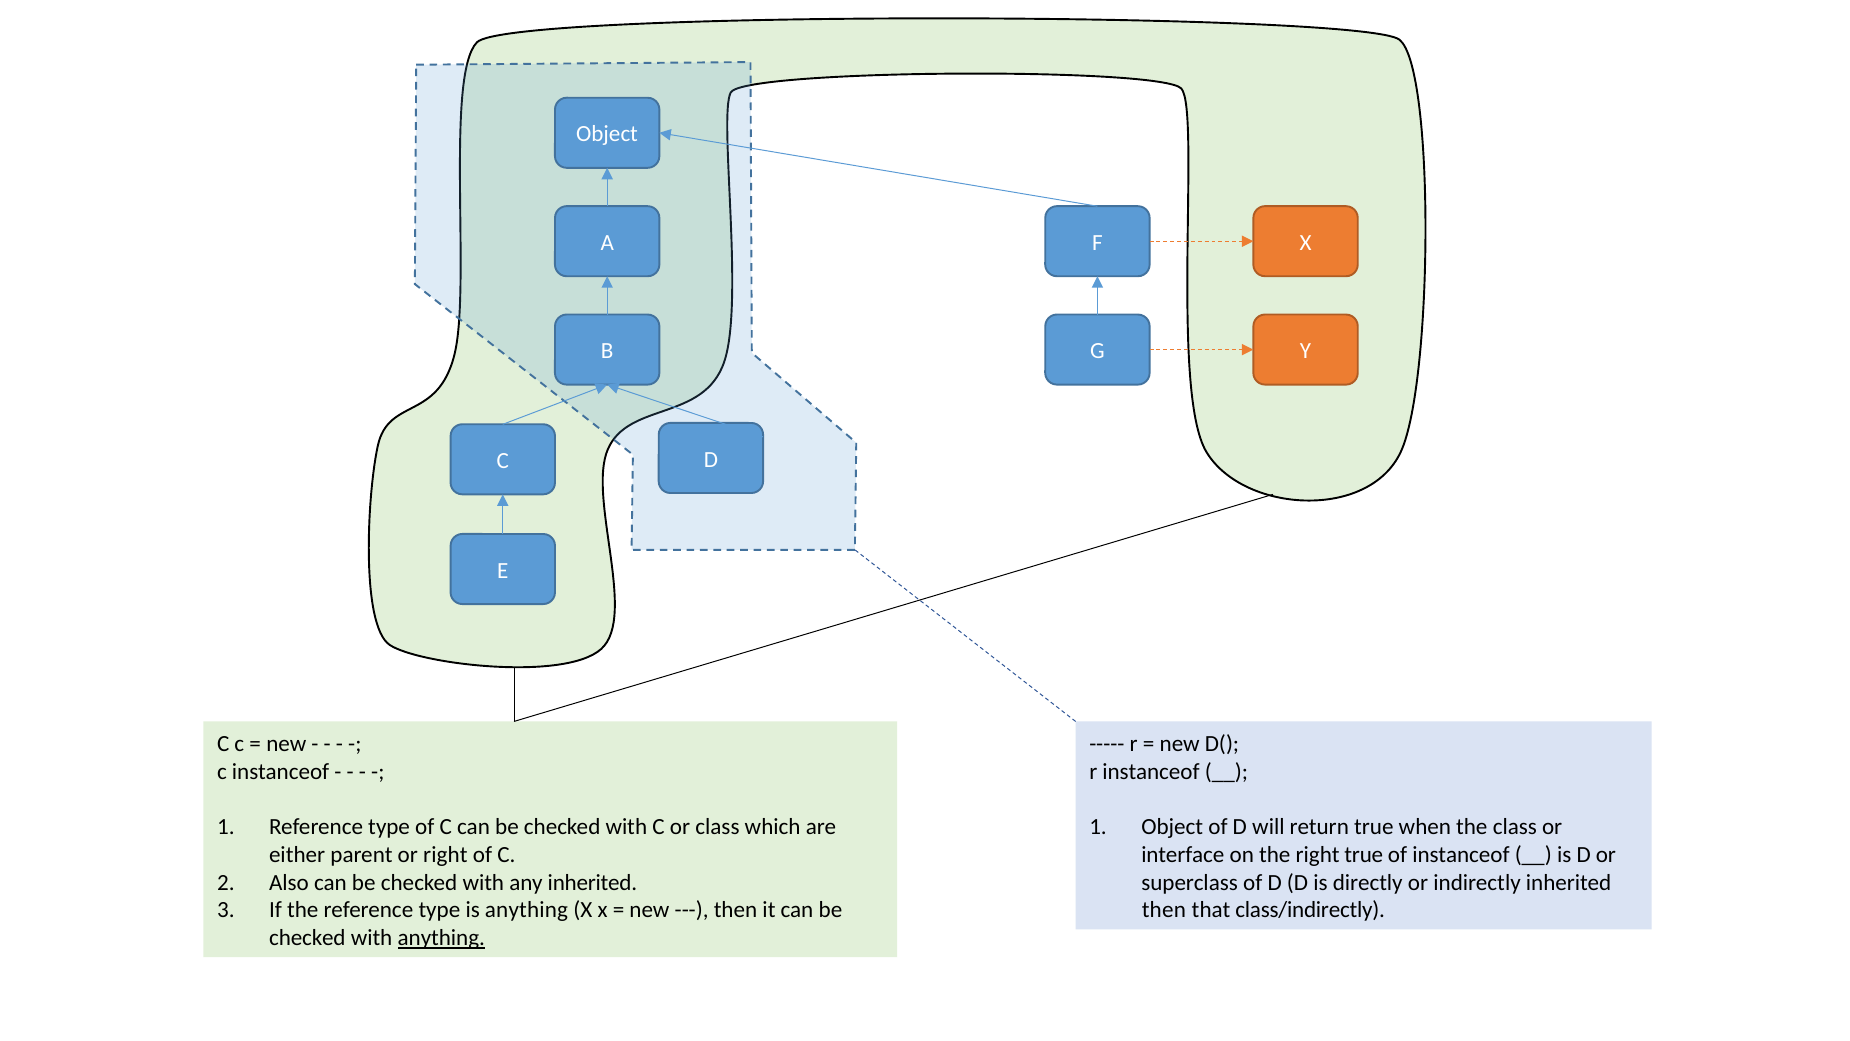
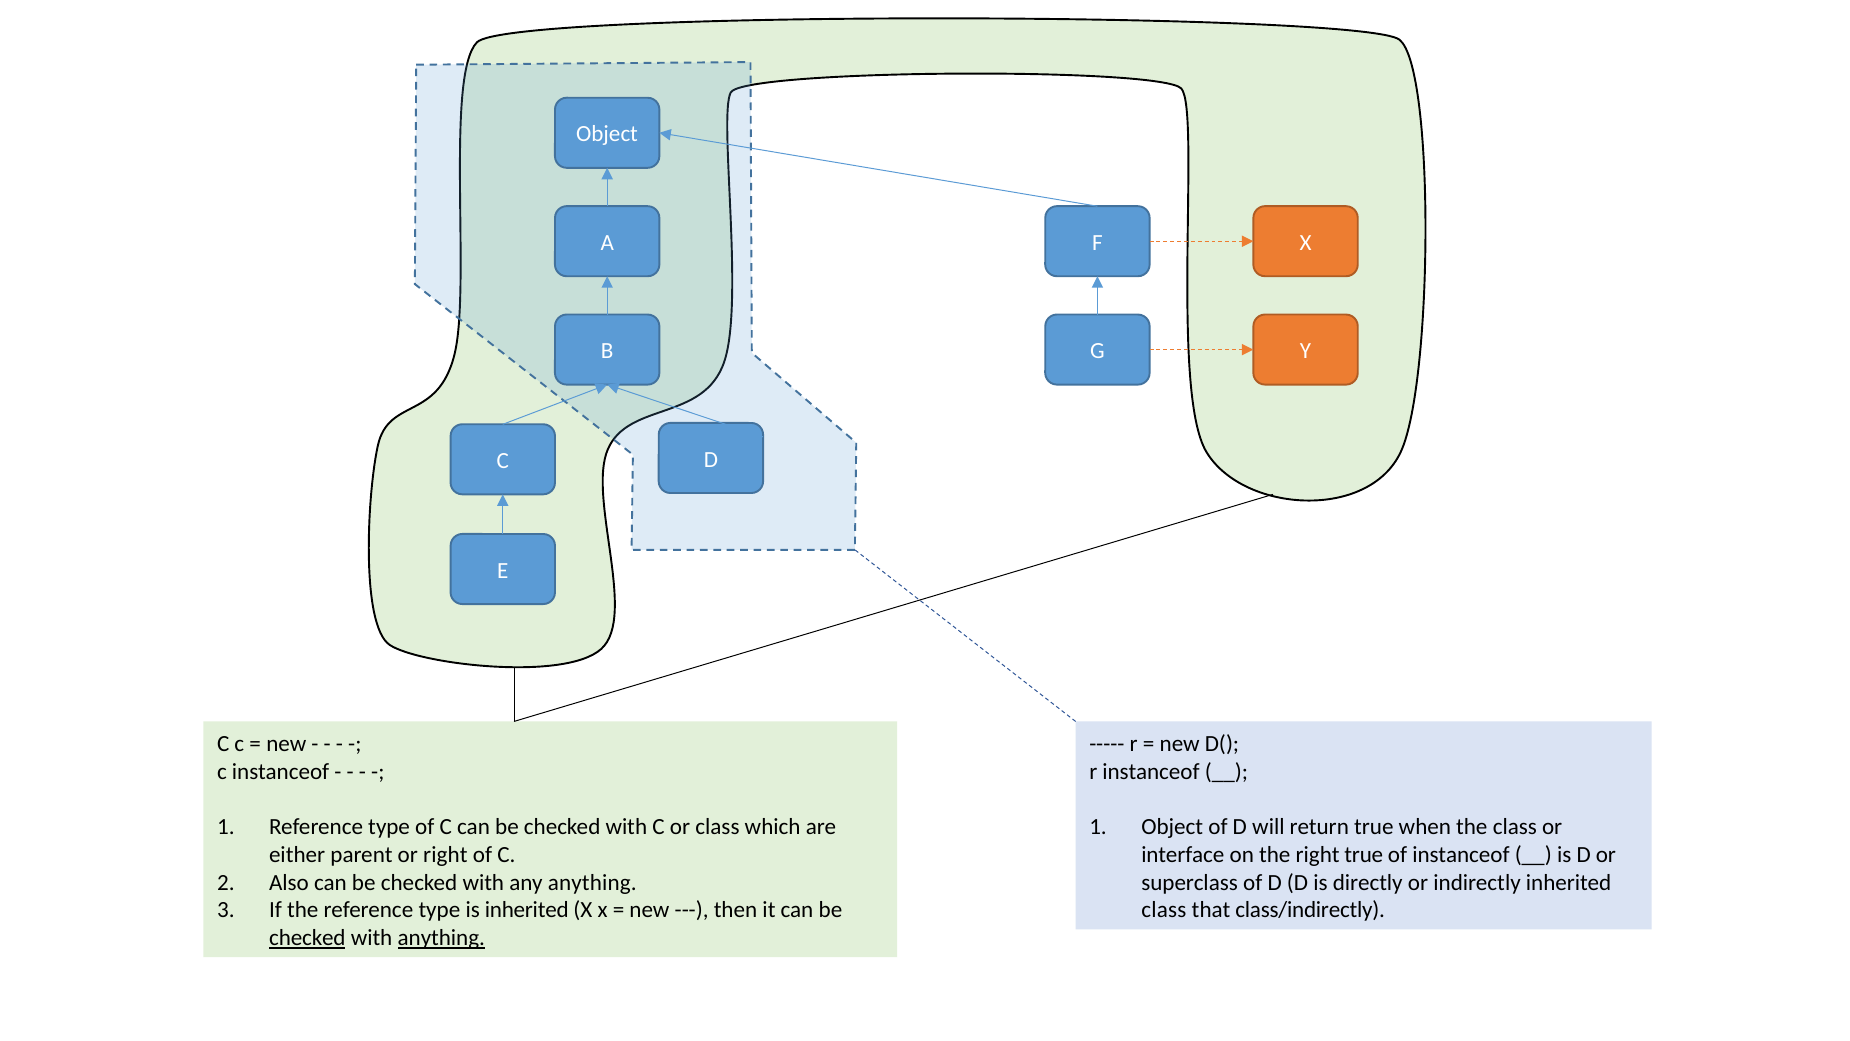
any inherited: inherited -> anything (592, 882)
is anything: anything -> inherited (527, 910)
then: then -> class (1164, 910)
checked underline: none -> present (307, 938)
